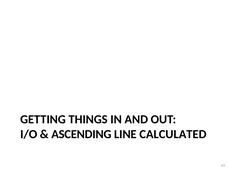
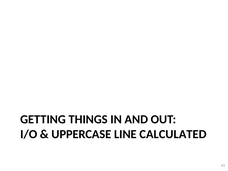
ASCENDING: ASCENDING -> UPPERCASE (81, 134)
